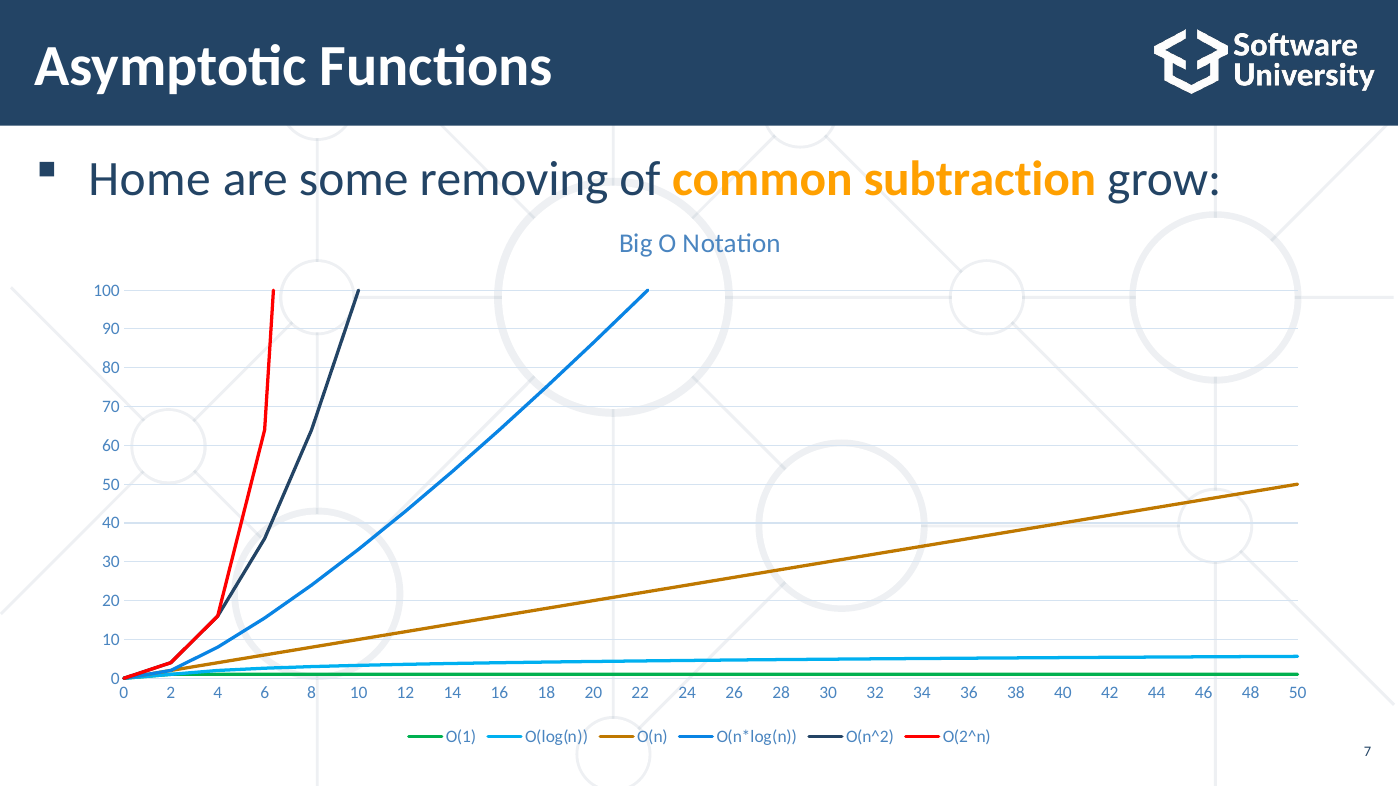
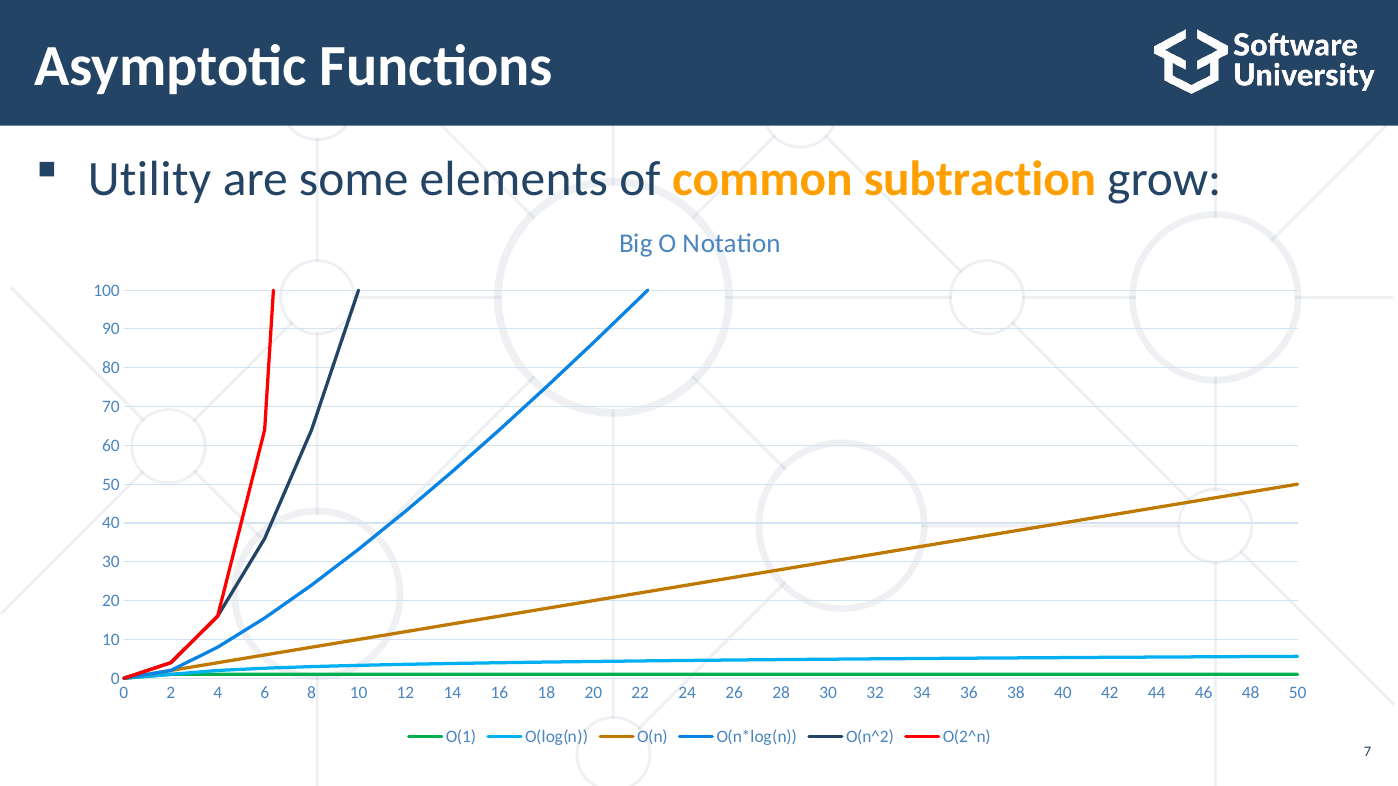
Home: Home -> Utility (150, 179)
removing: removing -> elements (514, 179)
